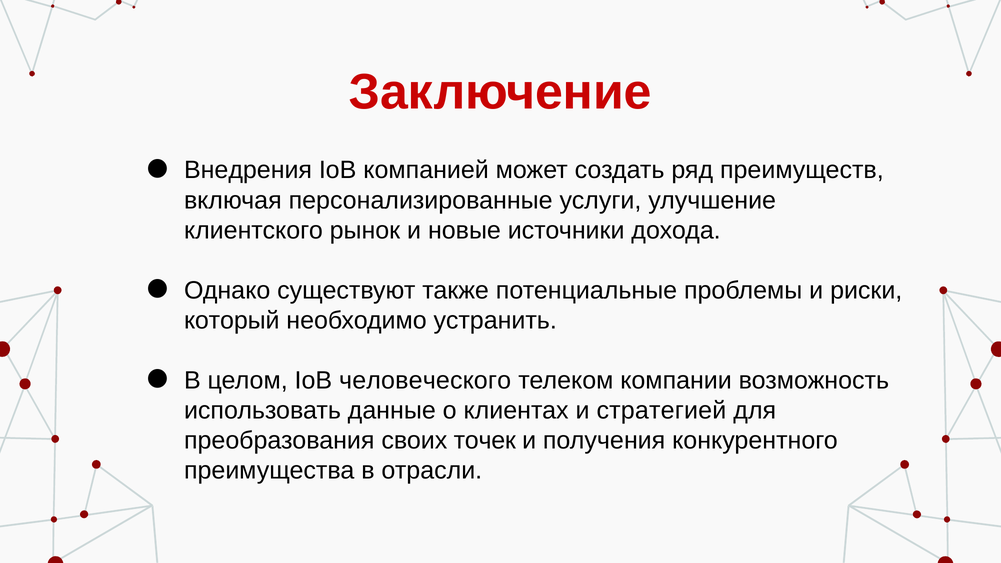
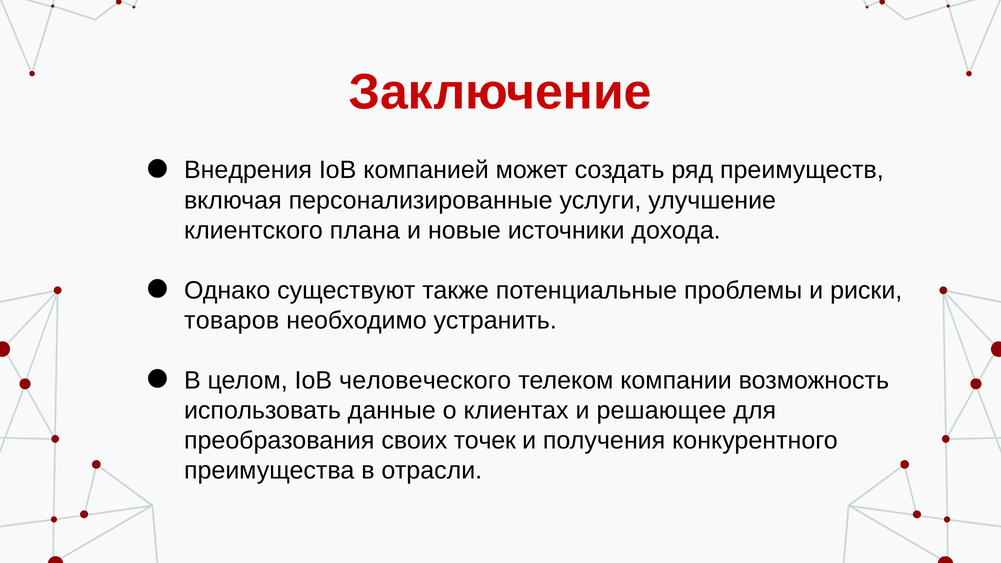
рынок: рынок -> плана (365, 230)
который: который -> товаров (232, 320)
стратегией: стратегией -> решающее (661, 411)
